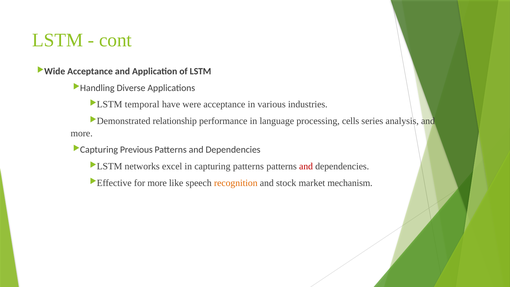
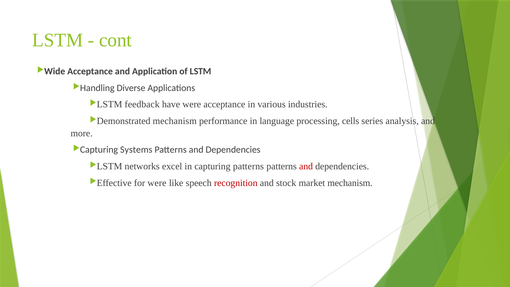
temporal: temporal -> feedback (142, 104)
relationship: relationship -> mechanism (175, 121)
Previous: Previous -> Systems (136, 150)
for more: more -> were (157, 183)
recognition colour: orange -> red (236, 183)
